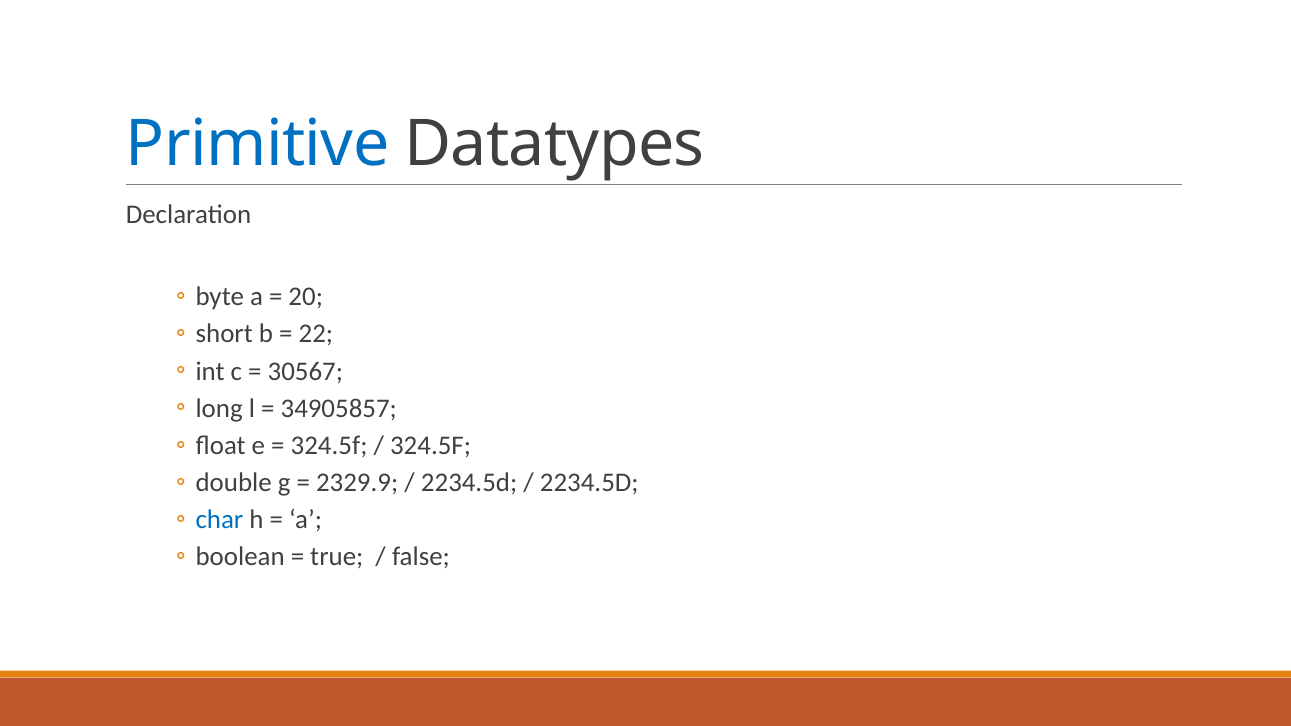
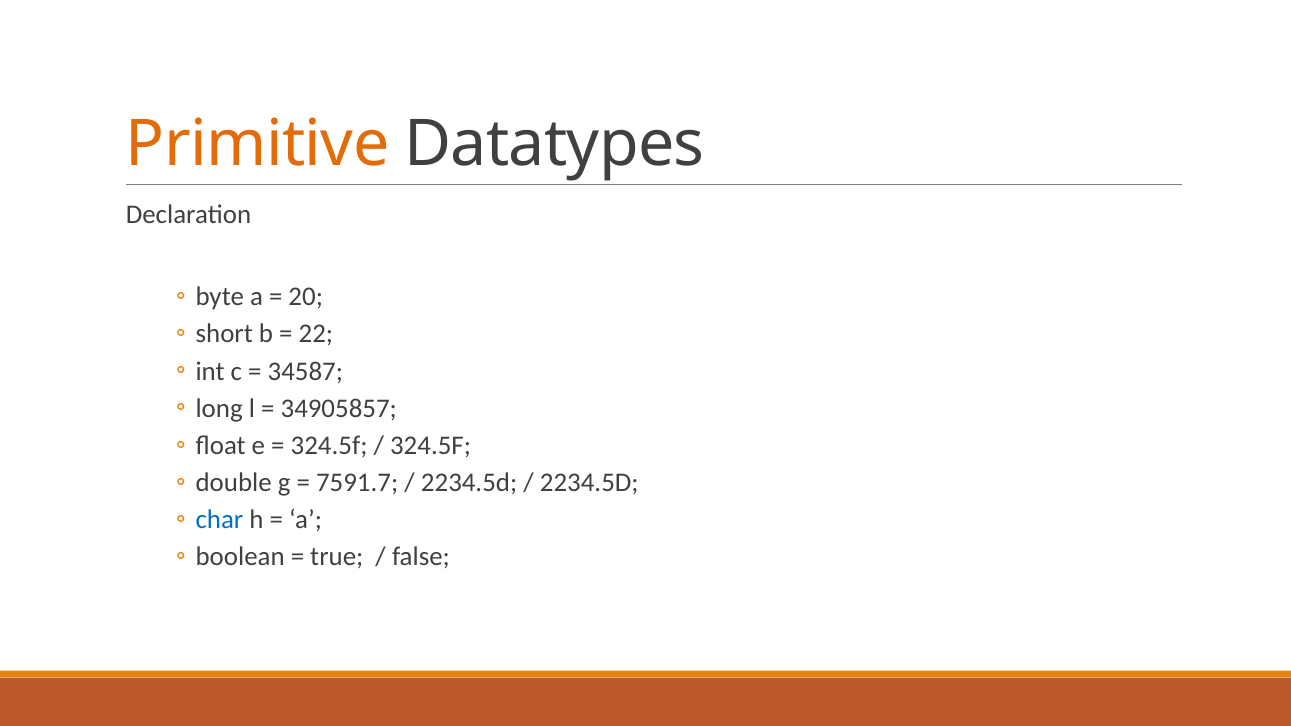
Primitive colour: blue -> orange (258, 145)
30567: 30567 -> 34587 (305, 371)
2329.9: 2329.9 -> 7591.7 (357, 483)
